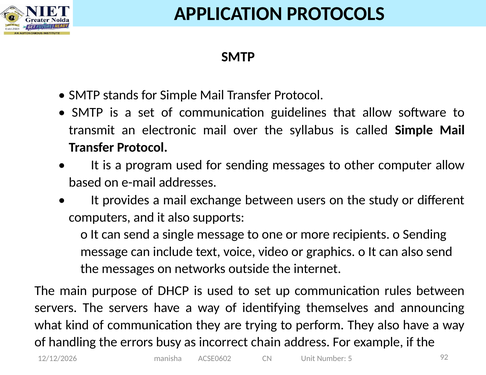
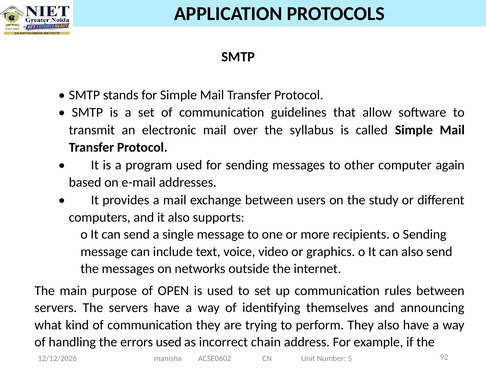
computer allow: allow -> again (450, 165)
DHCP: DHCP -> OPEN (173, 291)
errors busy: busy -> used (169, 342)
